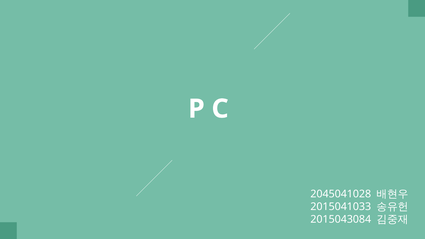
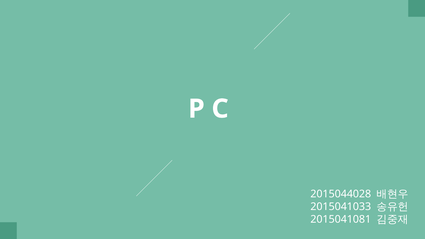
2045041028: 2045041028 -> 2015044028 (341, 194)
2015043084: 2015043084 -> 2015041081 (341, 219)
